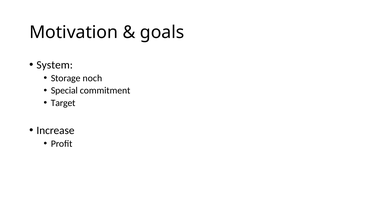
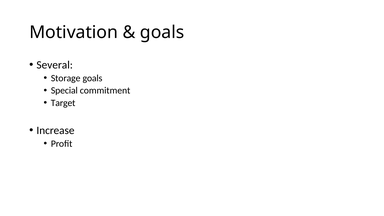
System: System -> Several (55, 65)
Storage noch: noch -> goals (92, 78)
